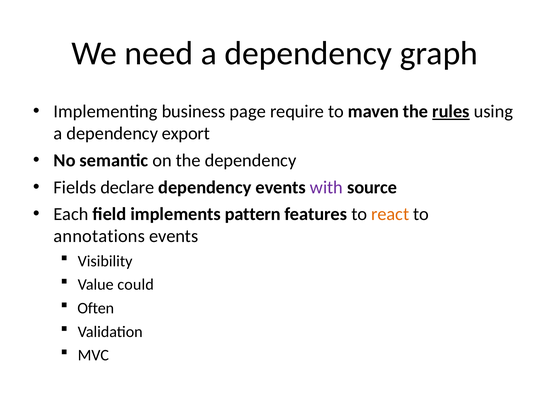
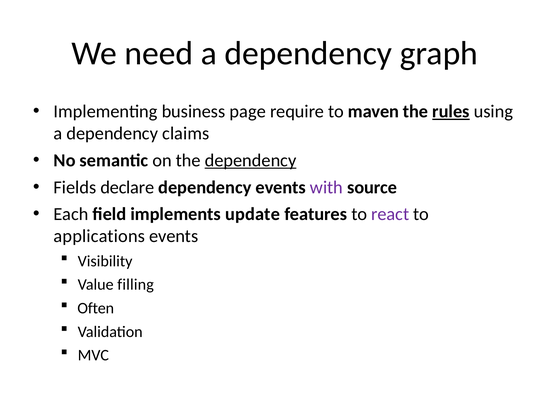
export: export -> claims (186, 133)
dependency underline: none -> present (251, 160)
pattern: pattern -> update (253, 214)
react colour: orange -> purple (390, 214)
annotations: annotations -> applications (99, 236)
could: could -> filling (136, 284)
